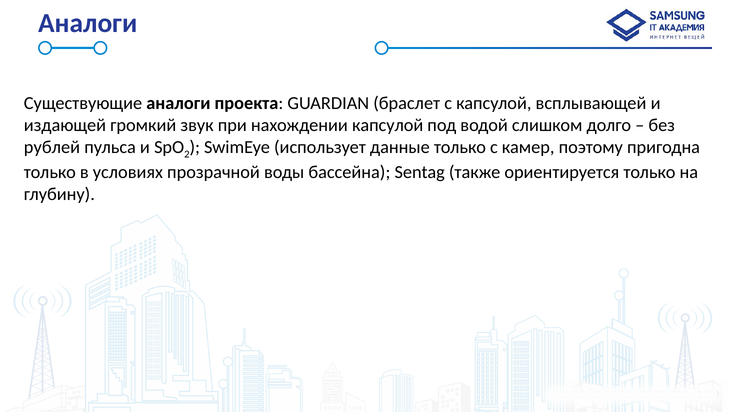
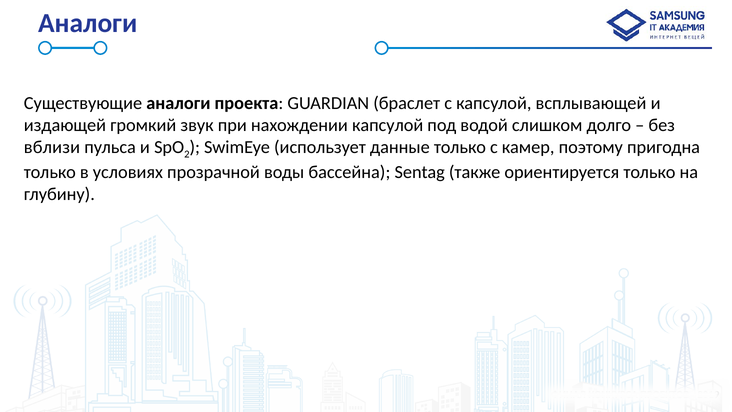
рублей: рублей -> вблизи (52, 147)
